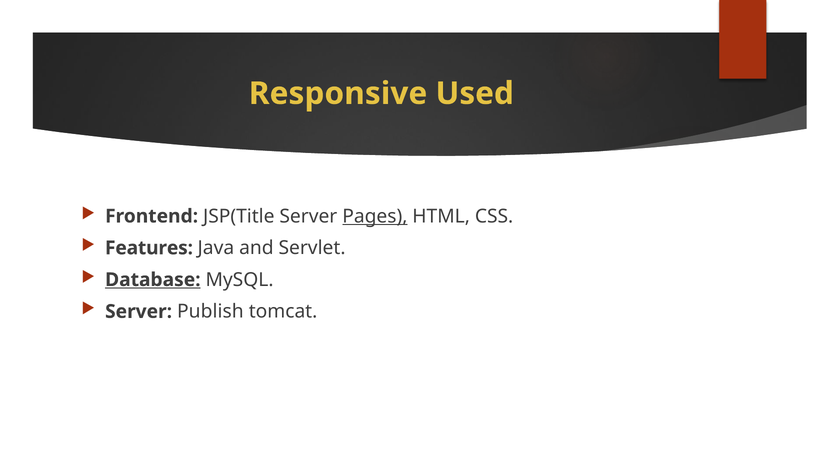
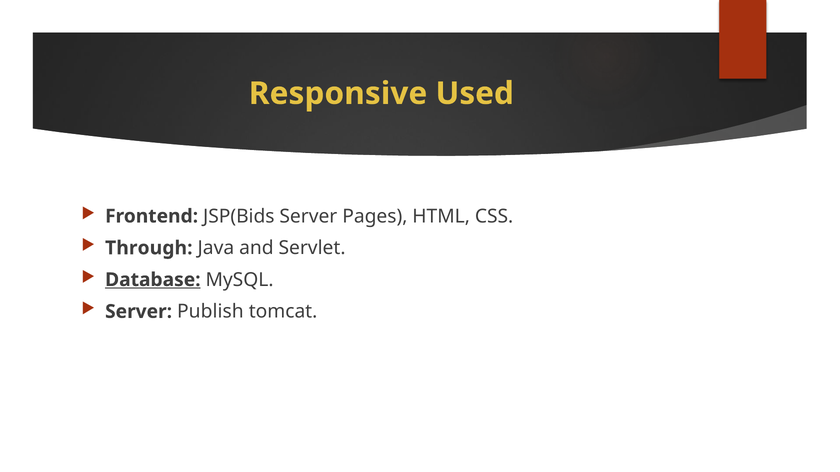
JSP(Title: JSP(Title -> JSP(Bids (239, 216)
Pages underline: present -> none (375, 216)
Features: Features -> Through (149, 248)
